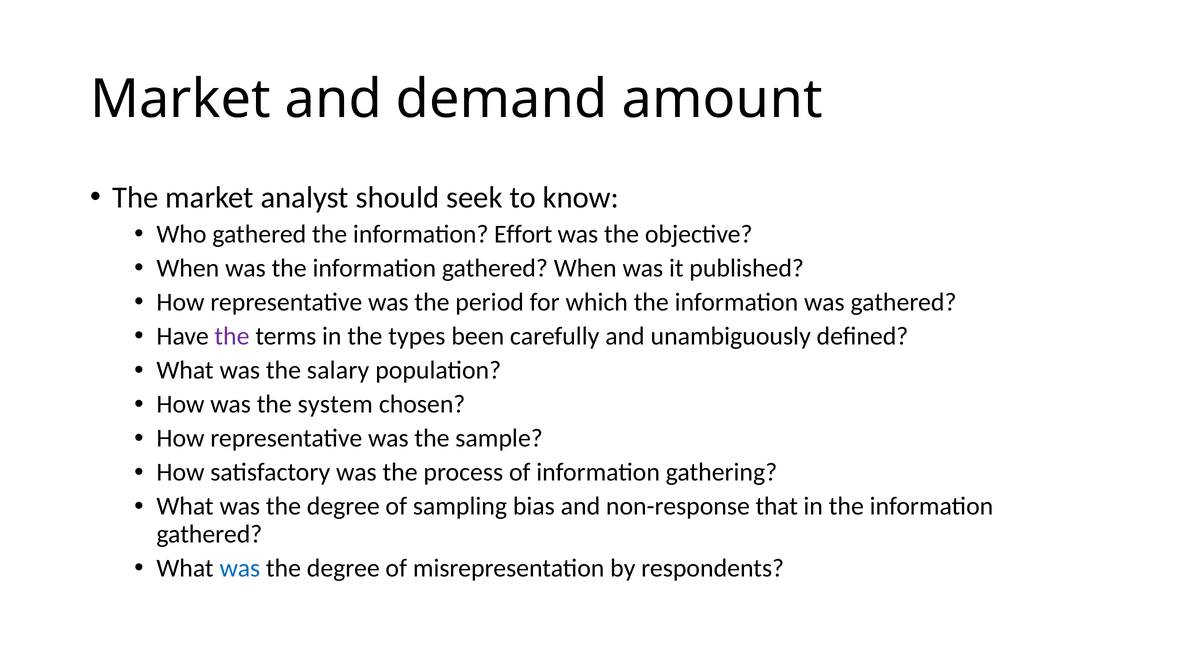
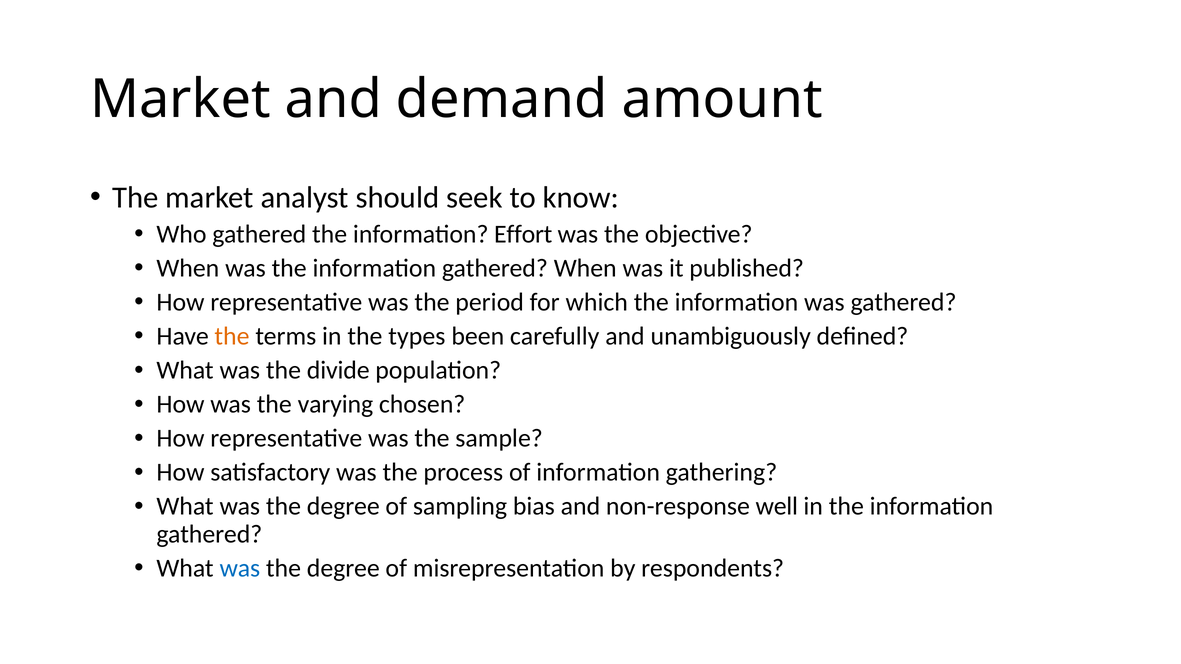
the colour: purple -> orange (232, 336)
salary: salary -> divide (338, 371)
system: system -> varying (335, 405)
that: that -> well (777, 507)
